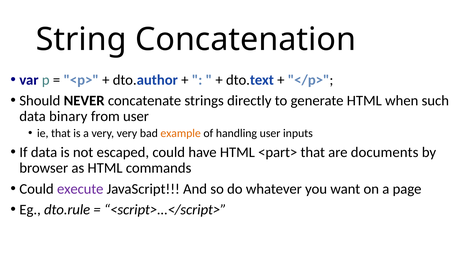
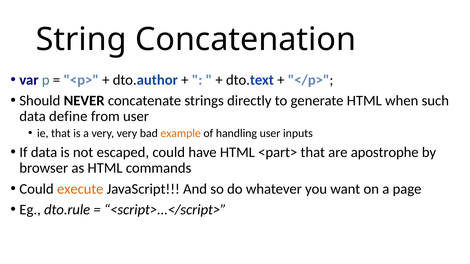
binary: binary -> define (68, 117)
documents: documents -> apostrophe (385, 152)
execute colour: purple -> orange (80, 189)
